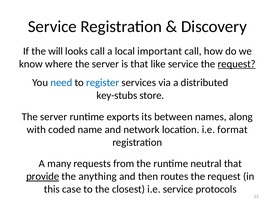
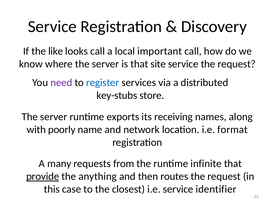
will: will -> like (56, 51)
like: like -> site (158, 64)
request underline: present -> none (237, 64)
need colour: blue -> purple (61, 83)
between: between -> receiving (173, 117)
coded: coded -> poorly (62, 130)
neutral: neutral -> infinite (206, 164)
protocols: protocols -> identifier (216, 189)
